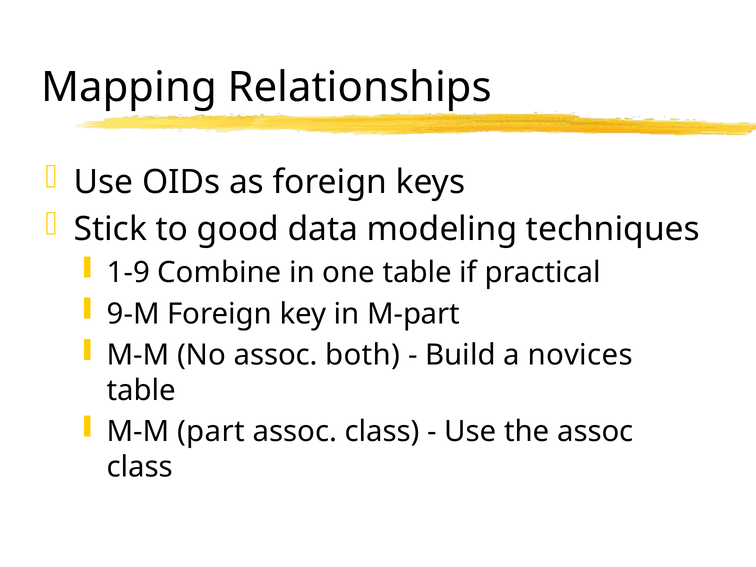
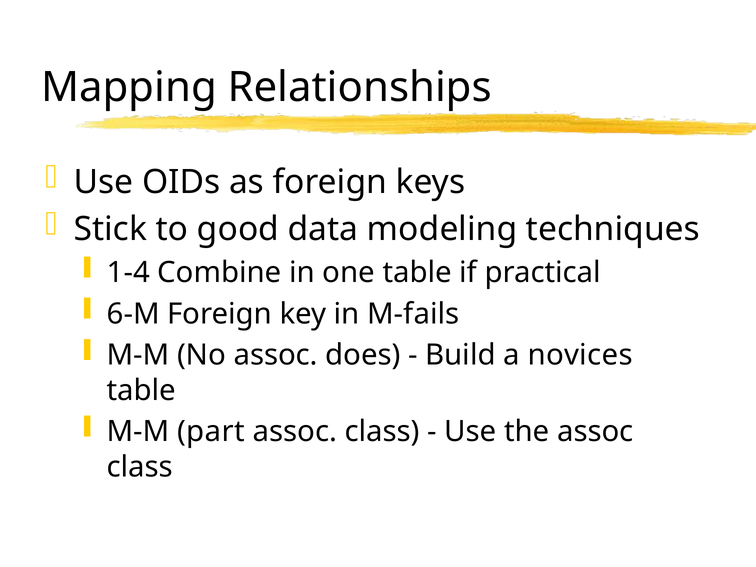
1-9: 1-9 -> 1-4 (128, 273)
9-M: 9-M -> 6-M (133, 314)
M-part: M-part -> M-fails (413, 314)
both: both -> does (363, 355)
